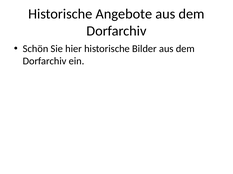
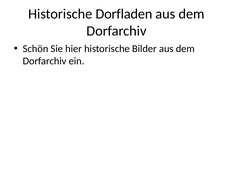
Angebote: Angebote -> Dorfladen (124, 14)
